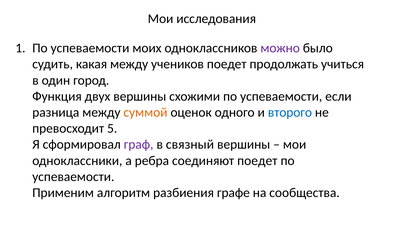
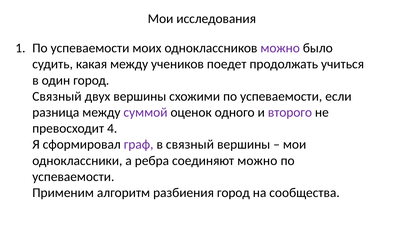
Функция: Функция -> Связный (57, 96)
суммой colour: orange -> purple (145, 112)
второго colour: blue -> purple (290, 112)
5: 5 -> 4 (112, 128)
соединяют поедет: поедет -> можно (257, 160)
разбиения графе: графе -> город (233, 192)
